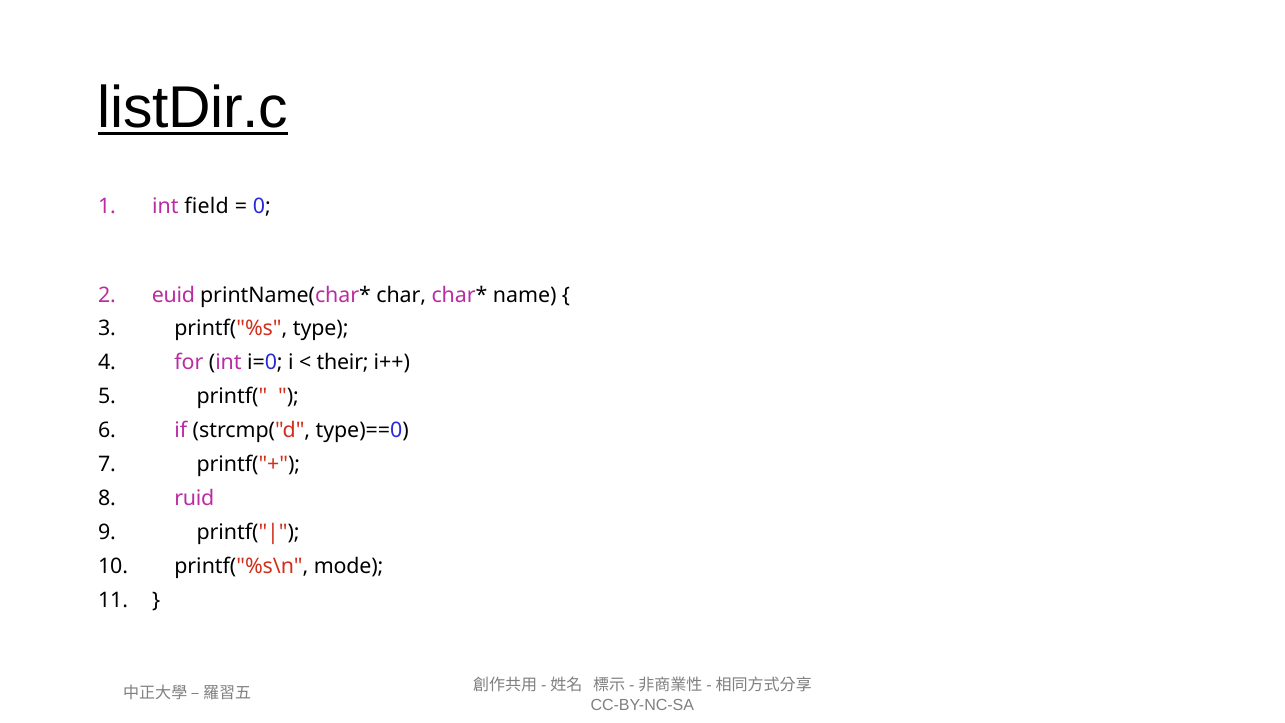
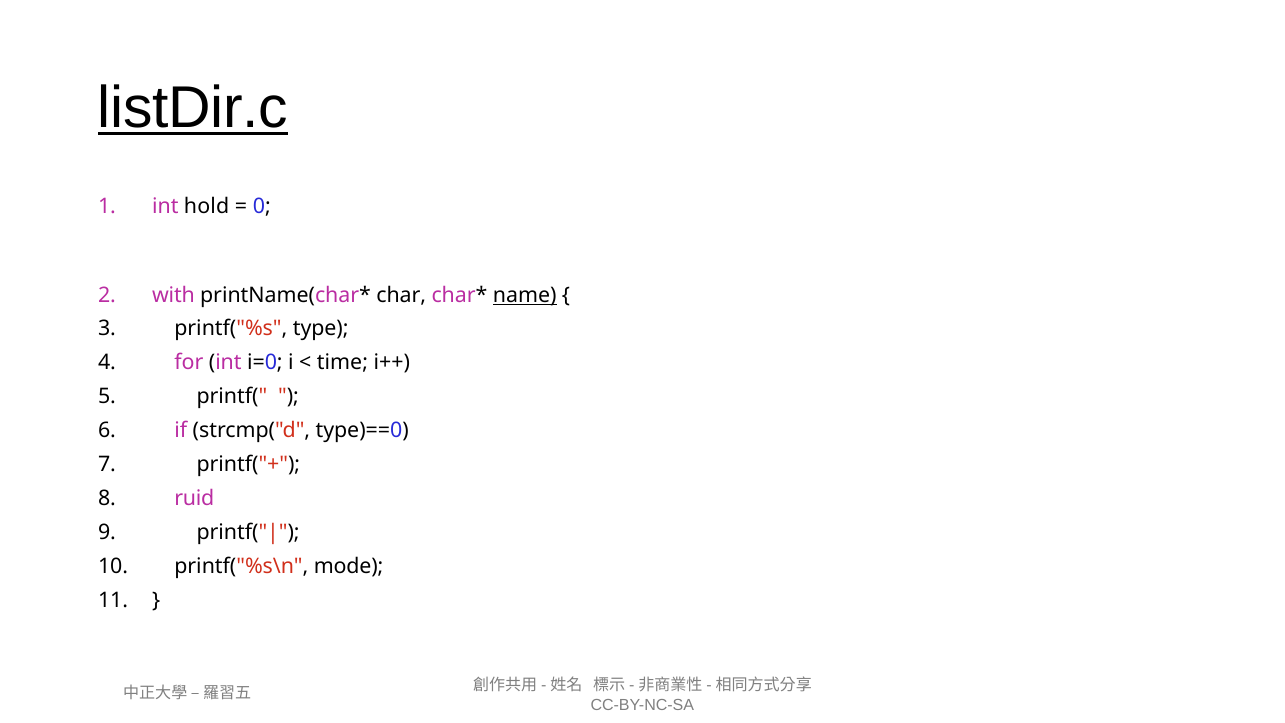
field: field -> hold (207, 207)
euid: euid -> with (173, 295)
name underline: none -> present (525, 295)
their: their -> time (342, 363)
